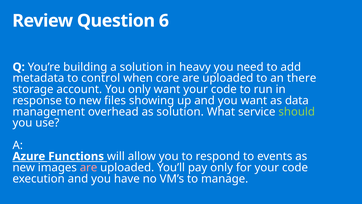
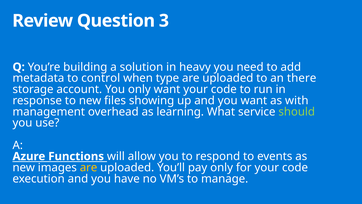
6: 6 -> 3 (164, 21)
core: core -> type (167, 78)
data: data -> with (297, 100)
as solution: solution -> learning (180, 111)
are colour: pink -> yellow (89, 167)
